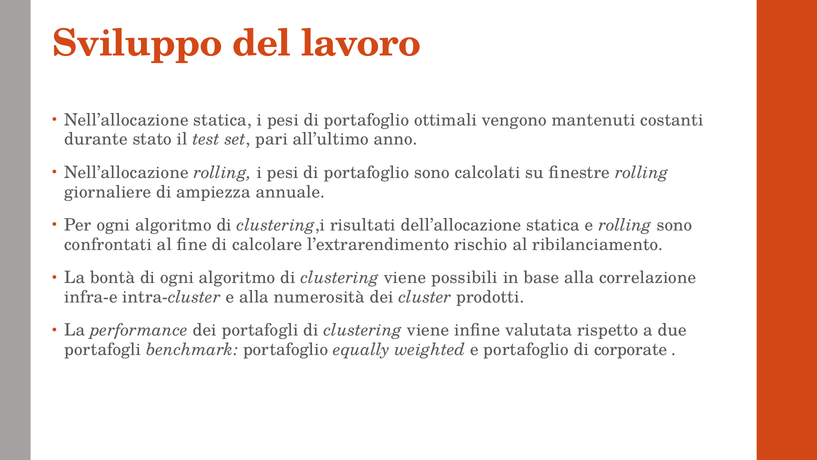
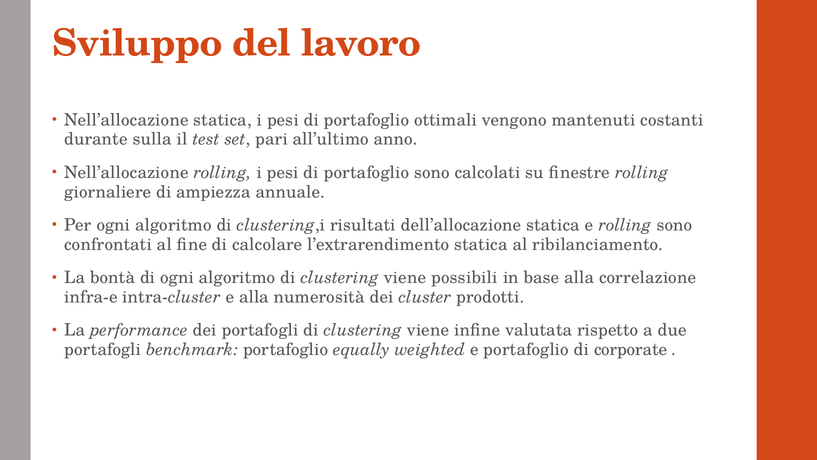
stato: stato -> sulla (152, 139)
l’extrarendimento rischio: rischio -> statica (481, 244)
